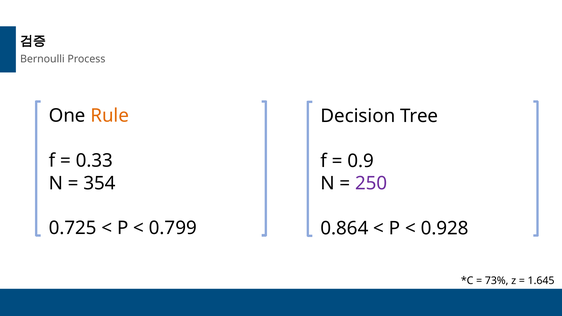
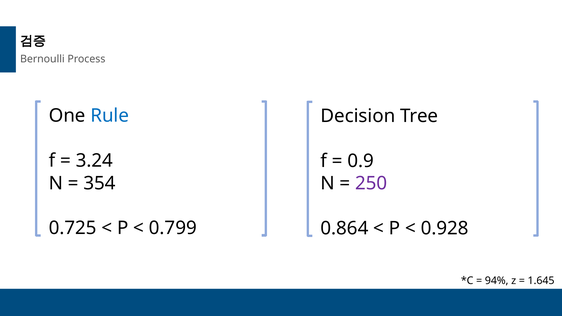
Rule colour: orange -> blue (110, 116)
0.33: 0.33 -> 3.24 (94, 161)
73%: 73% -> 94% (497, 281)
